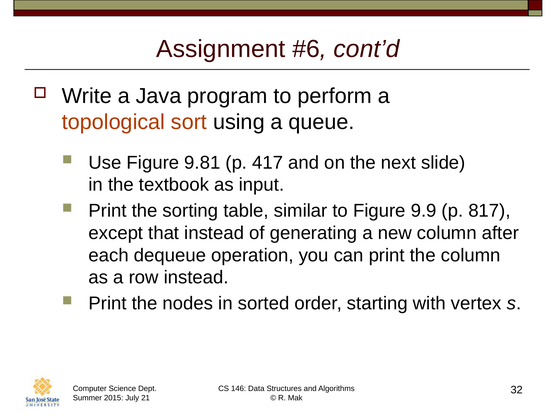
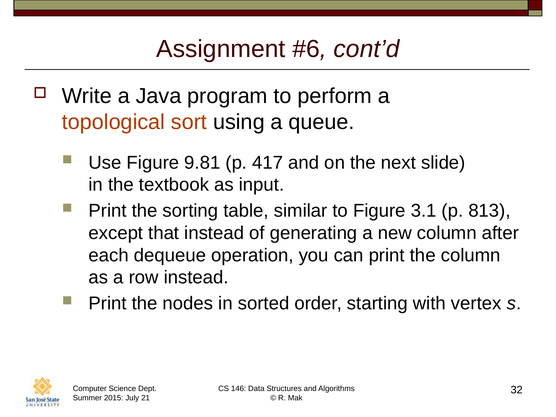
9.9: 9.9 -> 3.1 (424, 211)
817: 817 -> 813 (489, 211)
